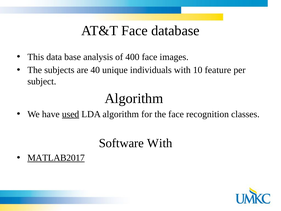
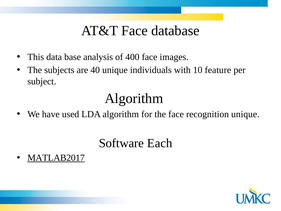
used underline: present -> none (71, 114)
recognition classes: classes -> unique (245, 114)
Software With: With -> Each (160, 143)
